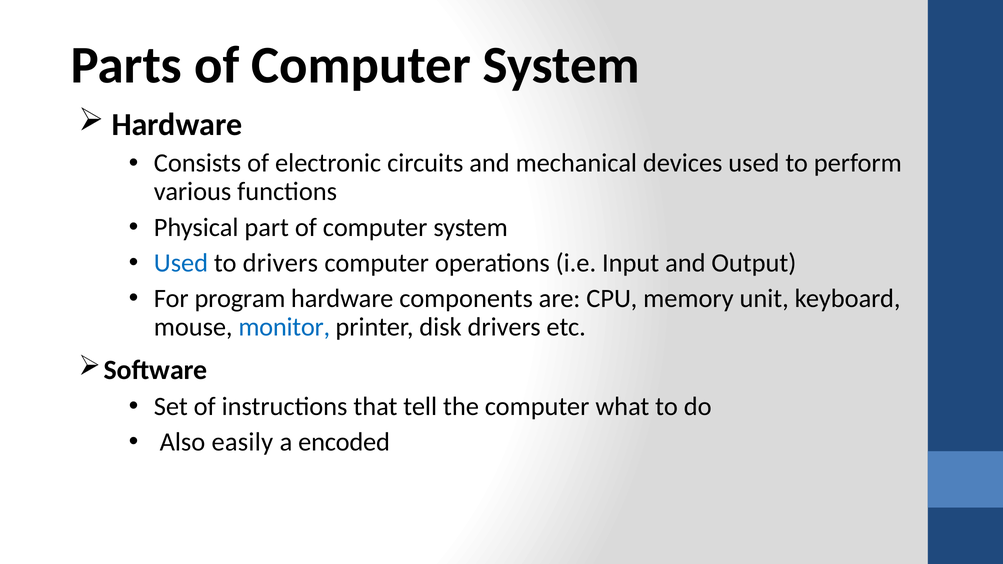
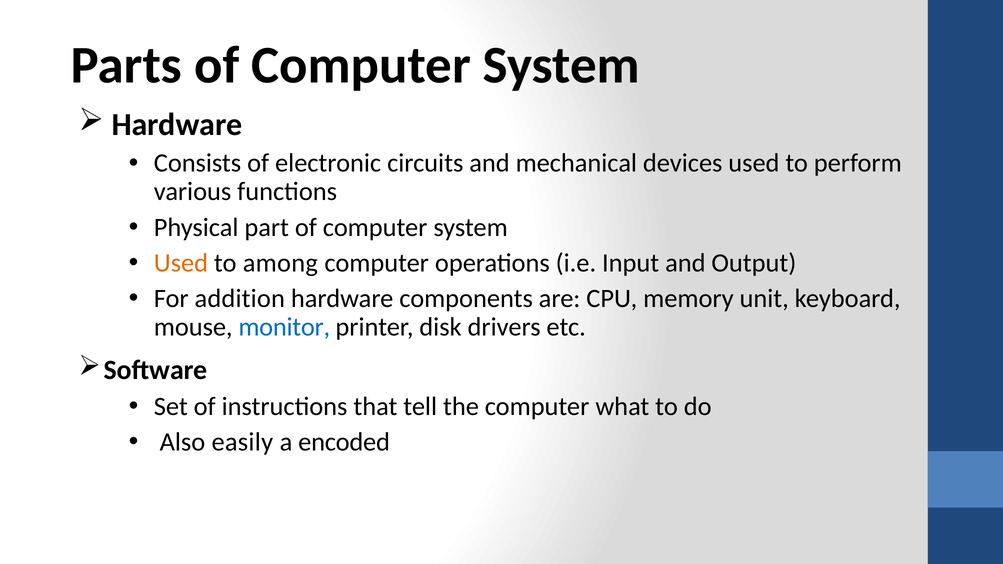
Used colour: blue -> orange (181, 263)
to drivers: drivers -> among (280, 263)
program: program -> addition (240, 298)
